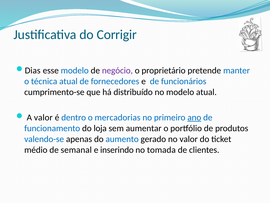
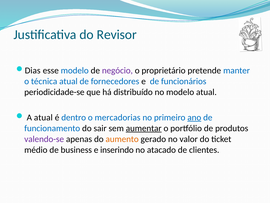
Corrigir: Corrigir -> Revisor (117, 35)
cumprimento-se: cumprimento-se -> periodicidade-se (54, 92)
A valor: valor -> atual (43, 117)
loja: loja -> sair (100, 128)
aumentar underline: none -> present (144, 128)
valendo-se colour: blue -> purple (44, 139)
aumento colour: blue -> orange (122, 139)
semanal: semanal -> business (76, 150)
tomada: tomada -> atacado (161, 150)
